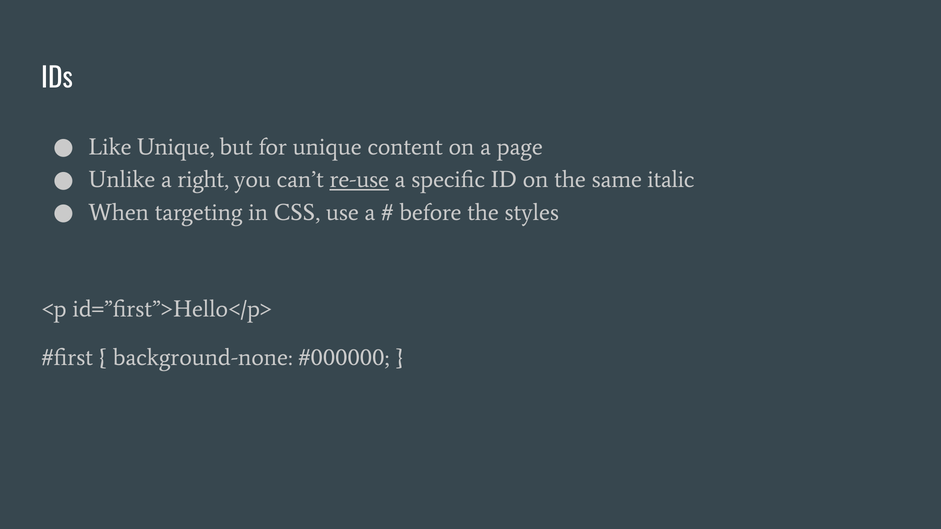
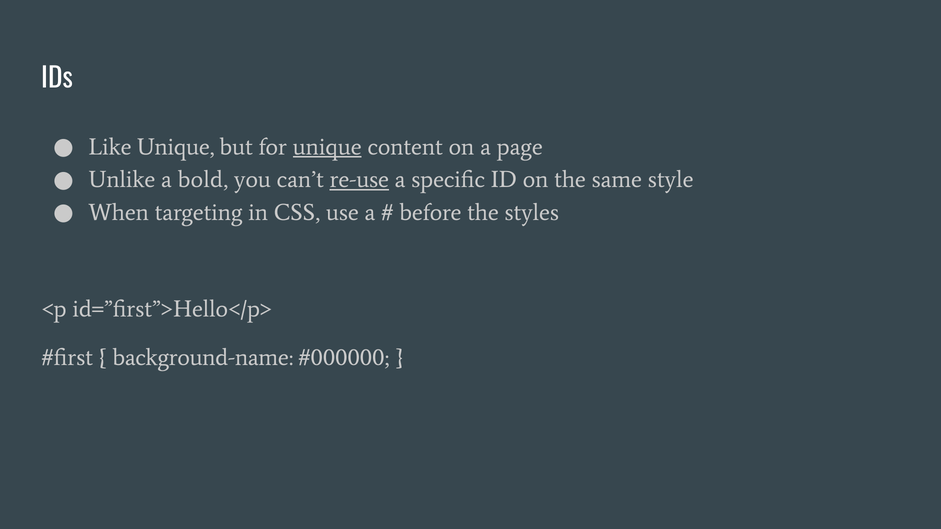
unique underline: none -> present (327, 147)
right: right -> bold (203, 180)
italic: italic -> style (671, 180)
background-none: background-none -> background-name (203, 358)
